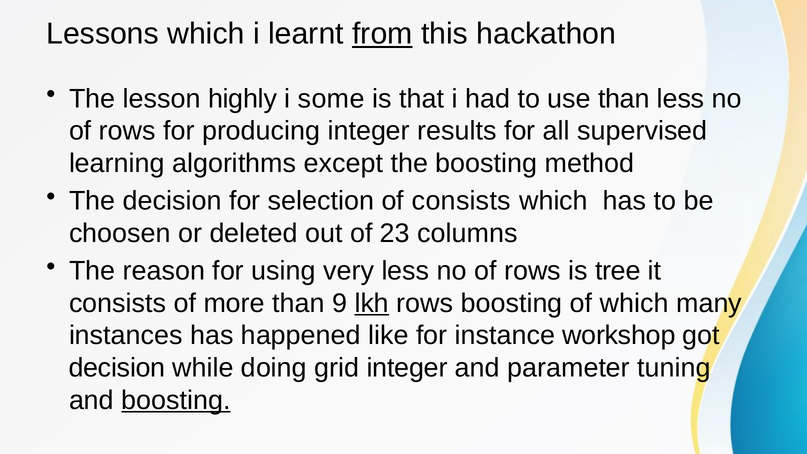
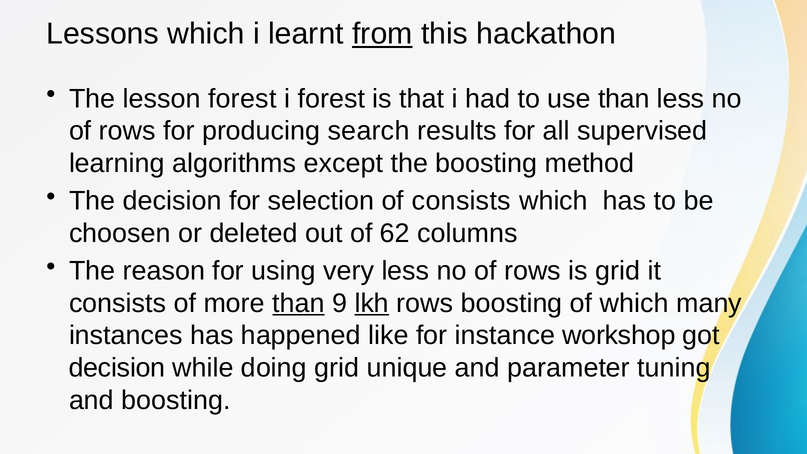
lesson highly: highly -> forest (242, 99)
i some: some -> forest (331, 99)
producing integer: integer -> search (369, 131)
23: 23 -> 62 (395, 233)
is tree: tree -> grid (618, 271)
than underline: none -> present (299, 303)
grid integer: integer -> unique (407, 368)
boosting underline: present -> none (176, 400)
